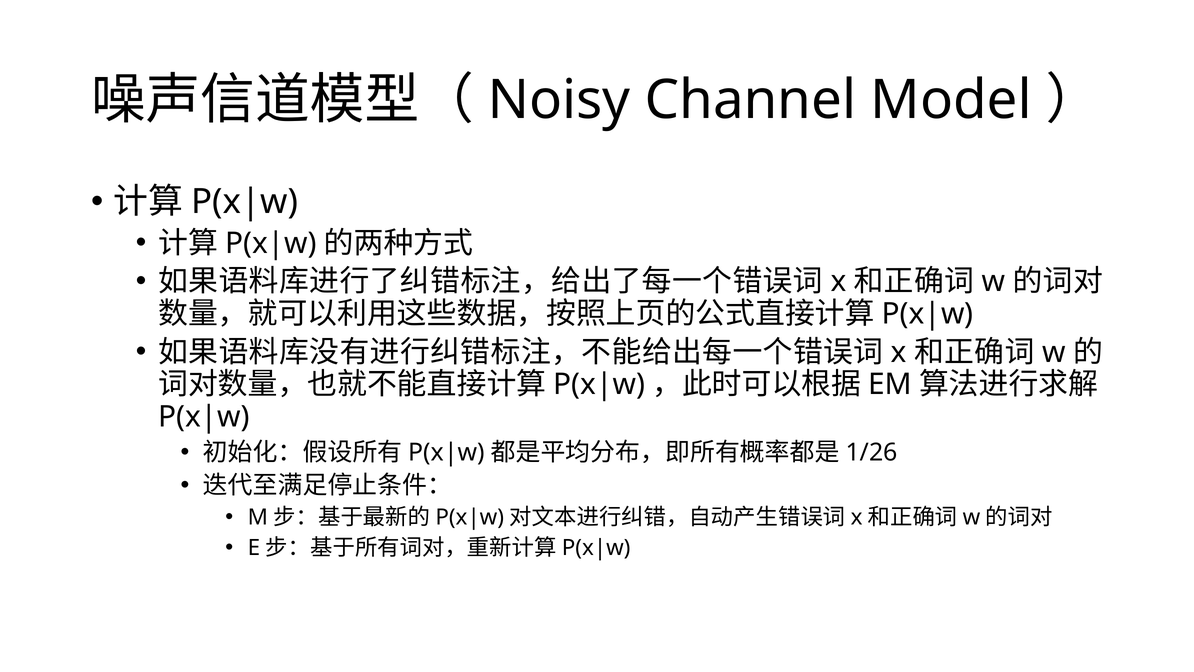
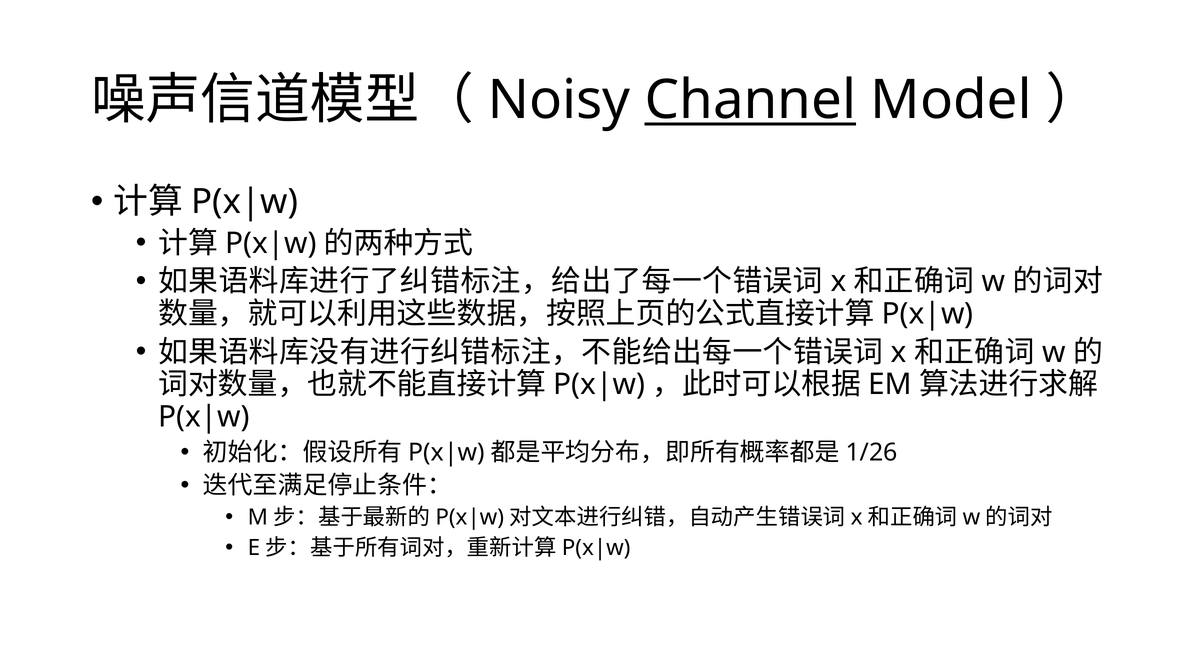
Channel underline: none -> present (750, 100)
